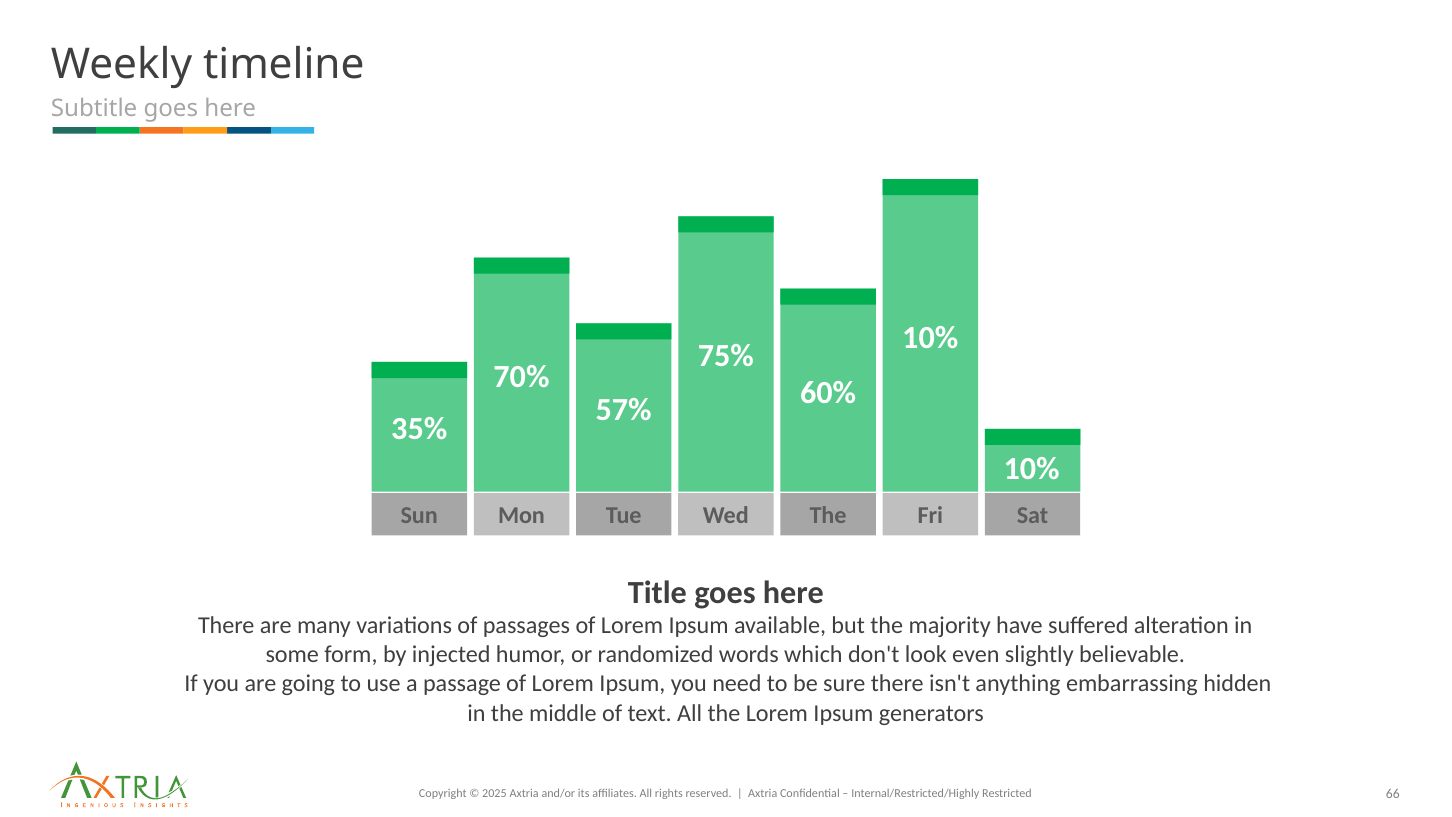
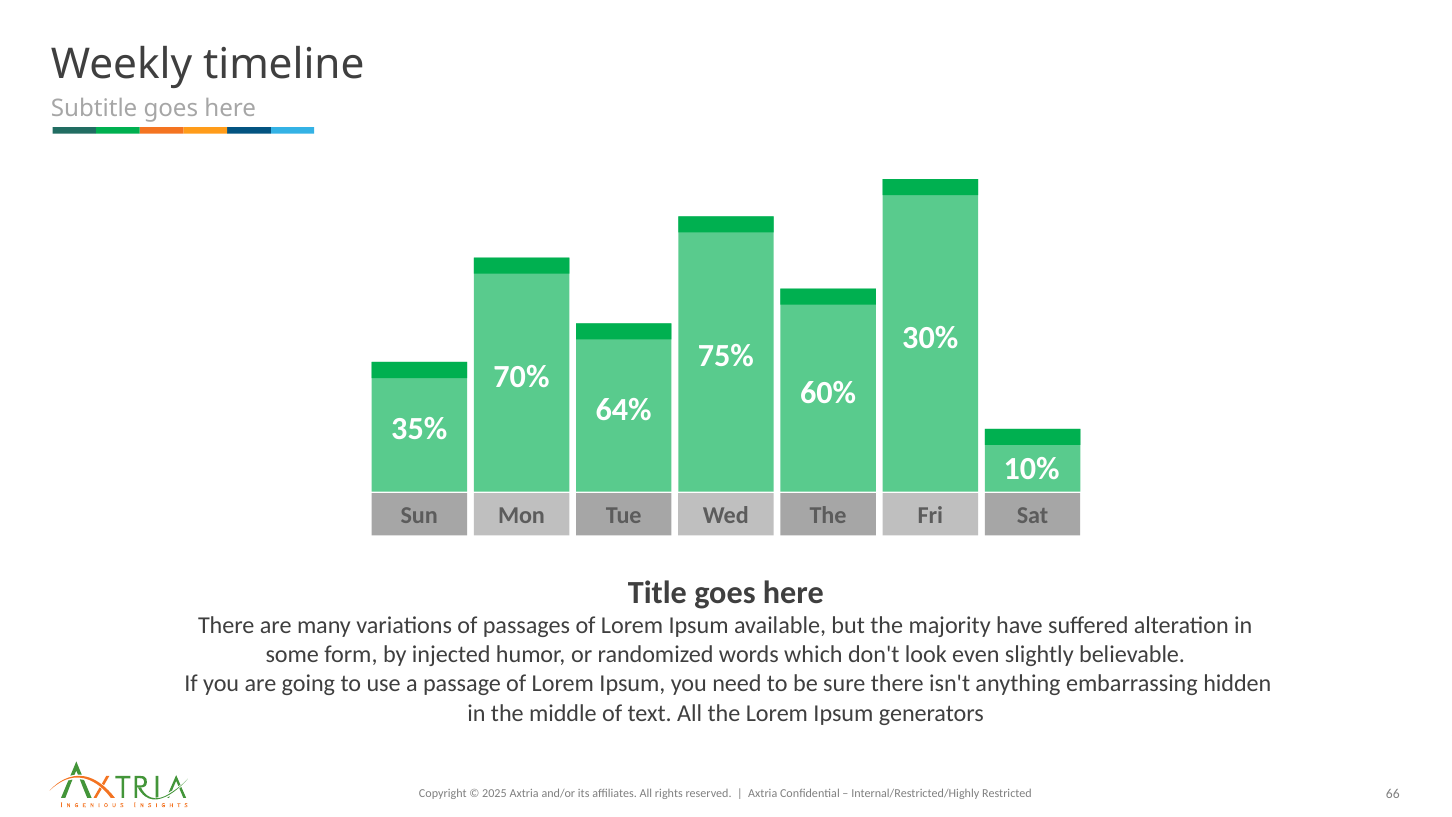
10%: 10% -> 30% (930, 338)
57%: 57% -> 64% (624, 410)
